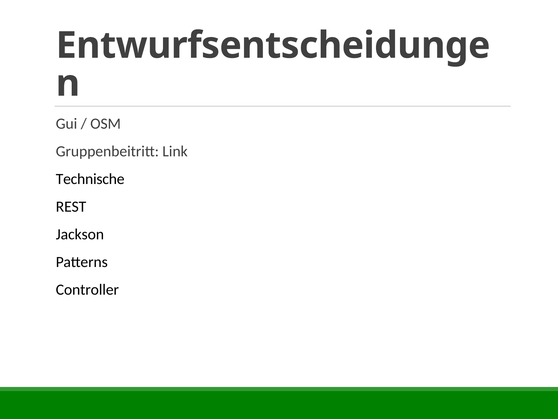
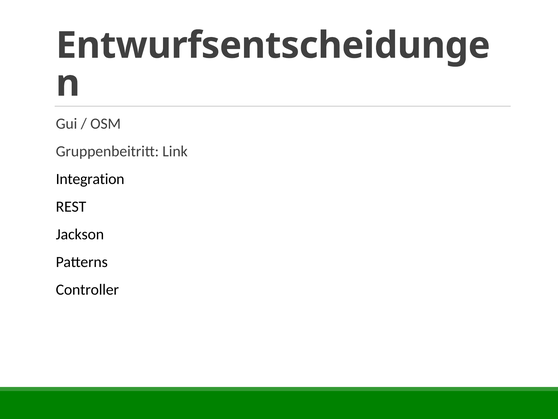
Technische: Technische -> Integration (90, 179)
